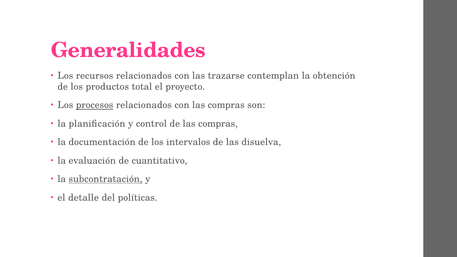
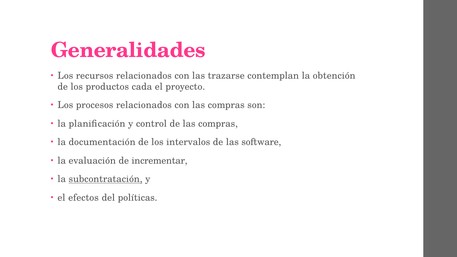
total: total -> cada (142, 87)
procesos underline: present -> none (95, 105)
disuelva: disuelva -> software (261, 142)
cuantitativo: cuantitativo -> incrementar (160, 161)
detalle: detalle -> efectos (83, 198)
